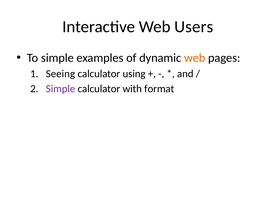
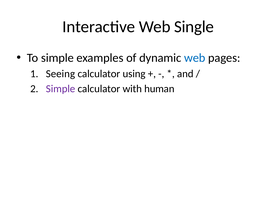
Users: Users -> Single (194, 27)
web colour: orange -> blue (195, 58)
format: format -> human (159, 89)
